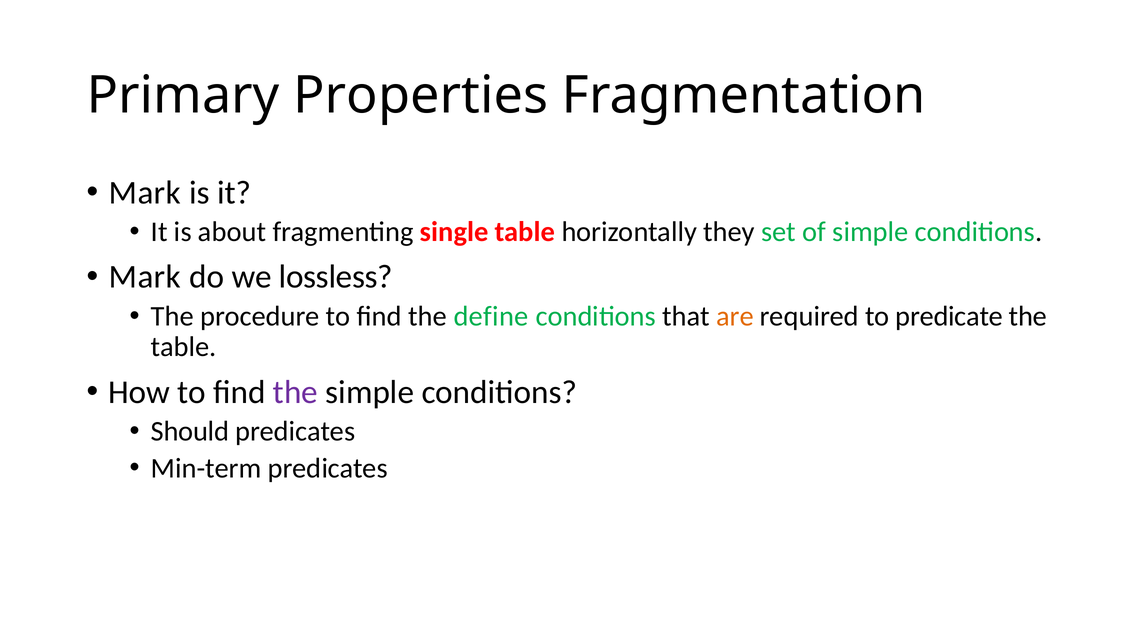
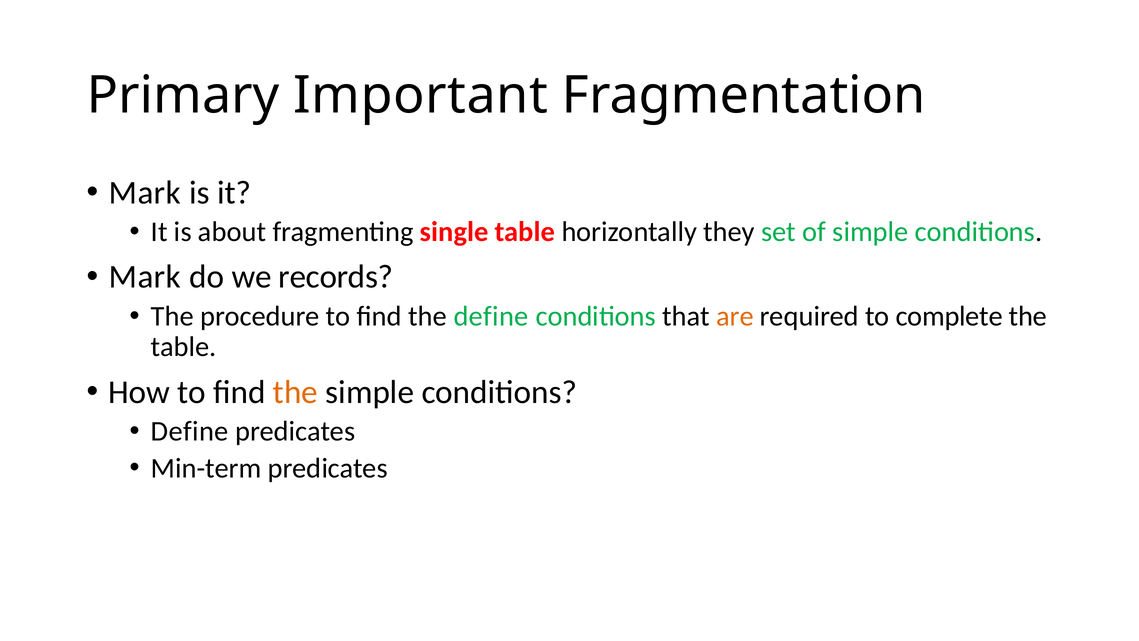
Properties: Properties -> Important (421, 96)
lossless: lossless -> records (336, 277)
predicate: predicate -> complete (949, 316)
the colour: purple -> orange (295, 392)
Should: Should -> Define (190, 431)
